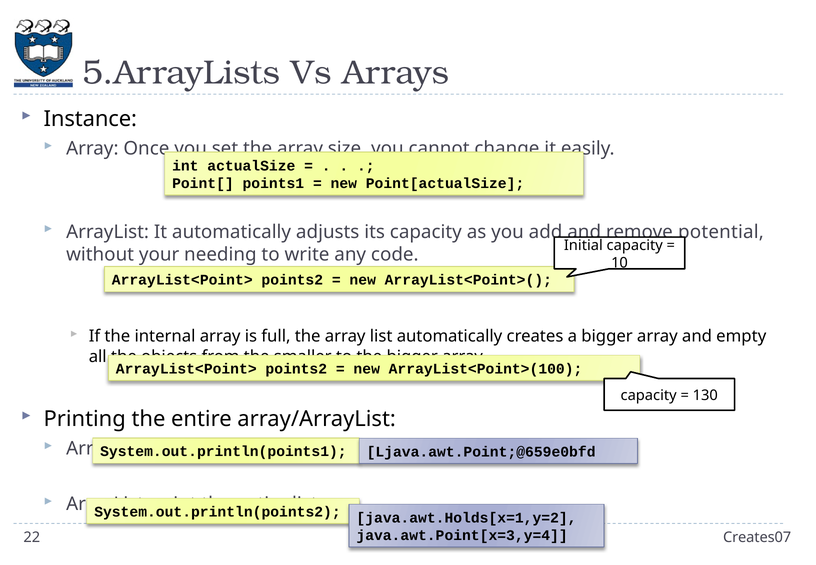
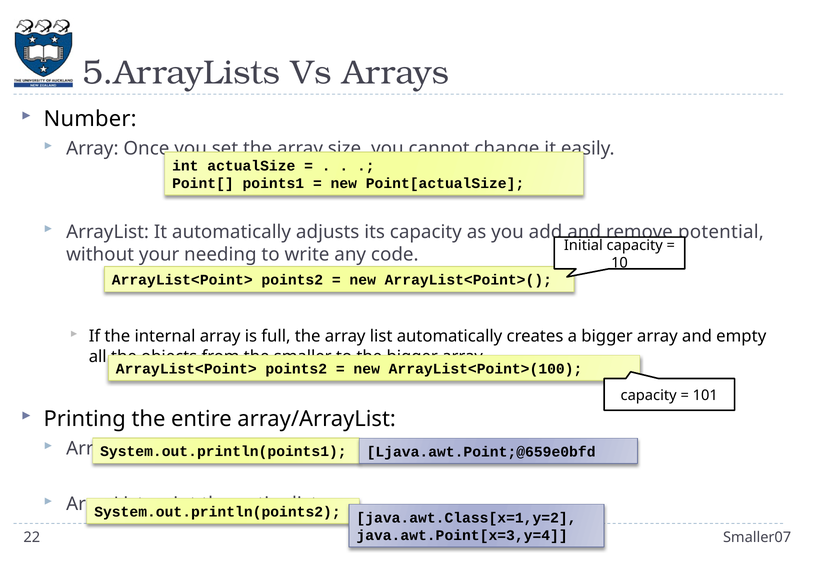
Instance: Instance -> Number (90, 119)
130: 130 -> 101 (705, 395)
java.awt.Holds[x=1,y=2: java.awt.Holds[x=1,y=2 -> java.awt.Class[x=1,y=2 (467, 518)
Creates07: Creates07 -> Smaller07 (757, 537)
